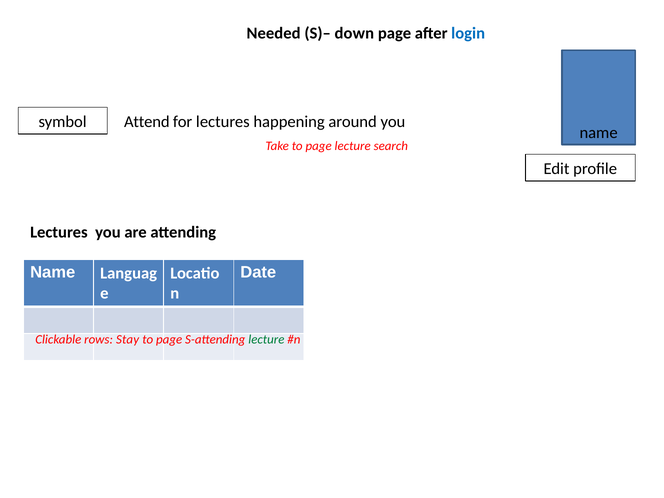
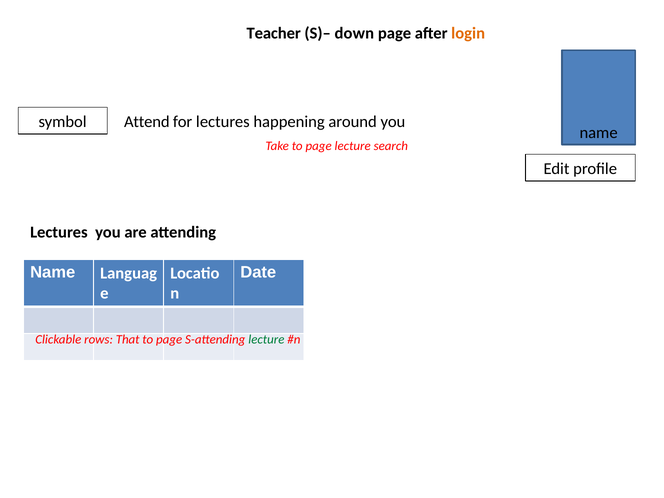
Needed: Needed -> Teacher (274, 33)
login colour: blue -> orange (468, 33)
Stay: Stay -> That (128, 339)
